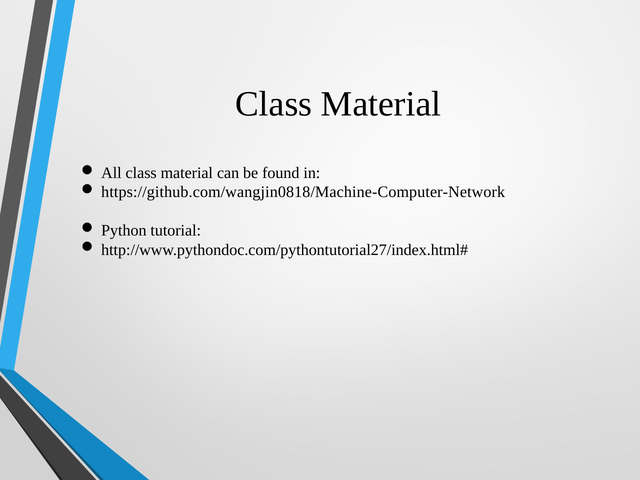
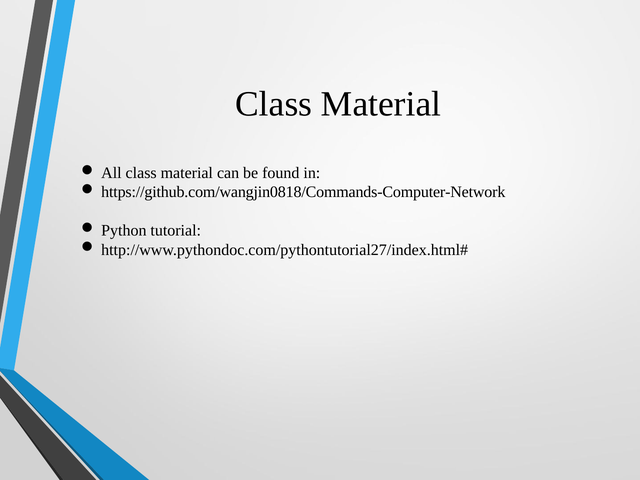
https://github.com/wangjin0818/Machine-Computer-Network: https://github.com/wangjin0818/Machine-Computer-Network -> https://github.com/wangjin0818/Commands-Computer-Network (303, 192)
